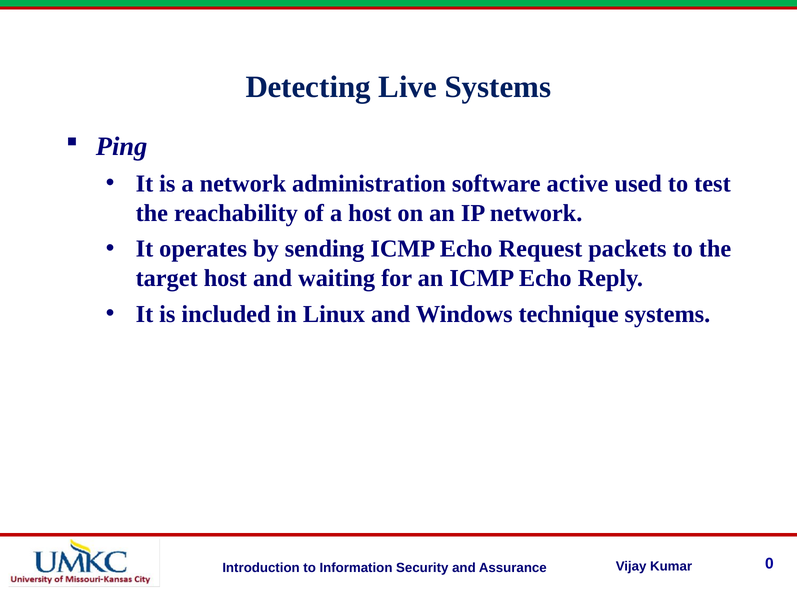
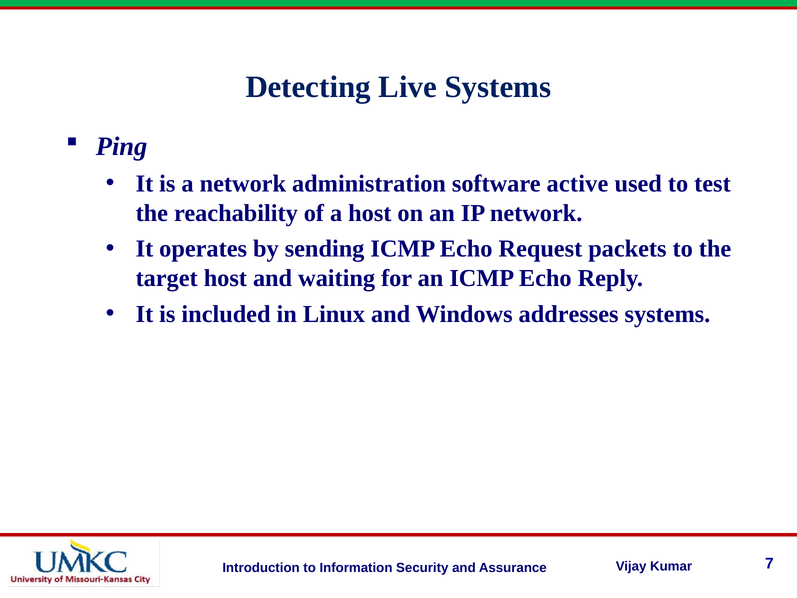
technique: technique -> addresses (569, 314)
0: 0 -> 7 (769, 563)
